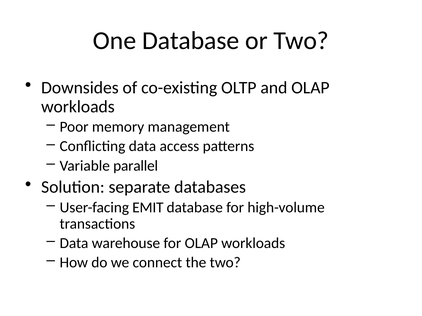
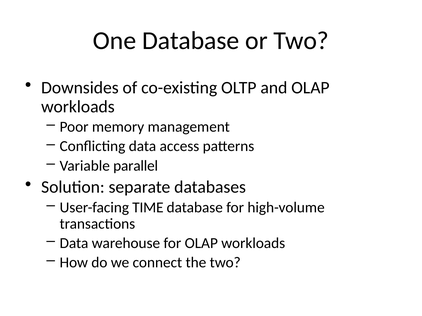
EMIT: EMIT -> TIME (148, 208)
